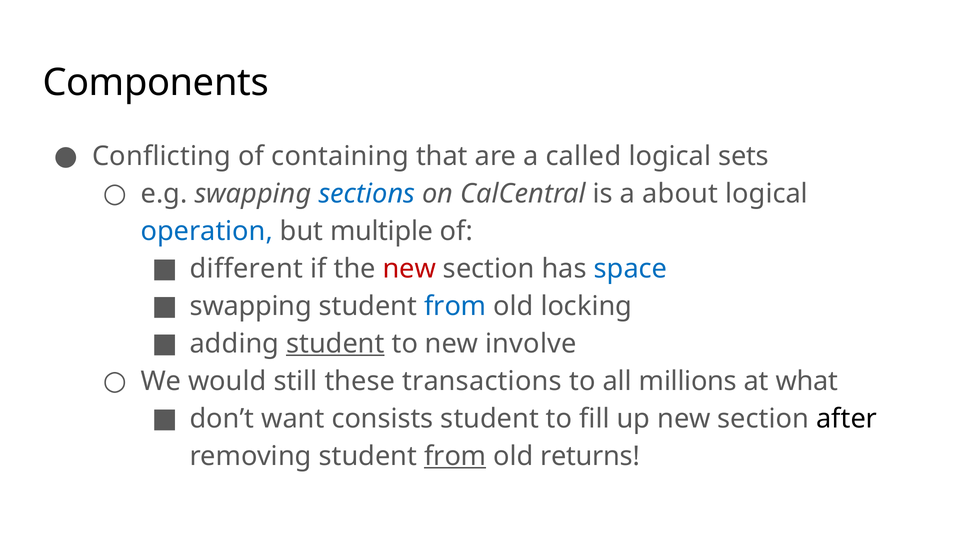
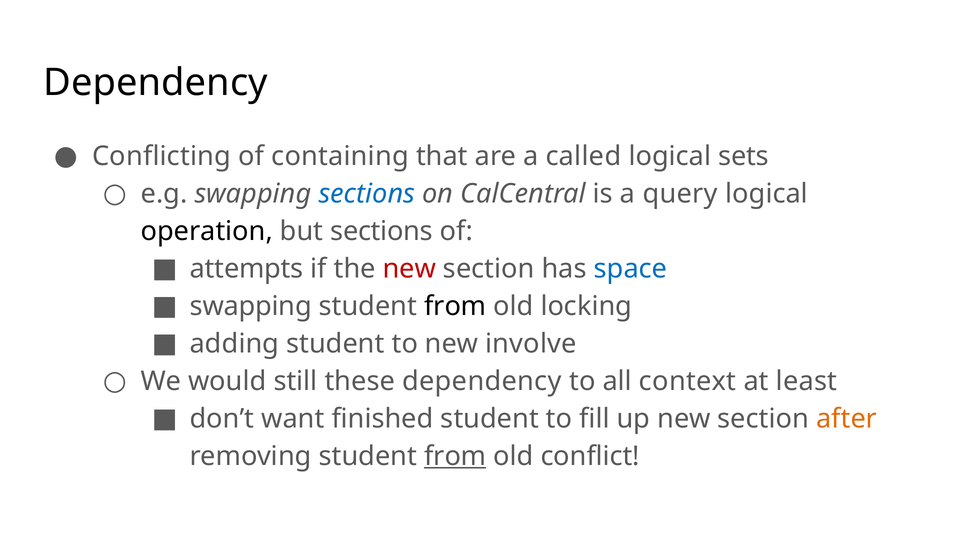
Components: Components -> Dependency (155, 83)
about: about -> query (680, 194)
operation colour: blue -> black (207, 231)
but multiple: multiple -> sections (382, 231)
different: different -> attempts (247, 269)
from colour: blue -> black (455, 306)
student underline: present -> none (335, 344)
these transactions: transactions -> dependency (482, 381)
millions: millions -> context (688, 381)
what: what -> least (807, 381)
consists: consists -> finished (383, 419)
after colour: black -> orange (847, 419)
returns: returns -> conflict (590, 456)
